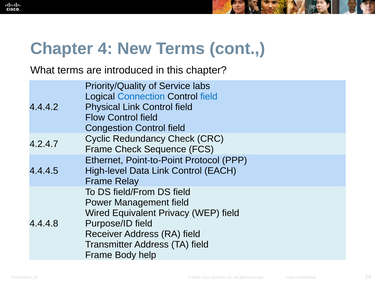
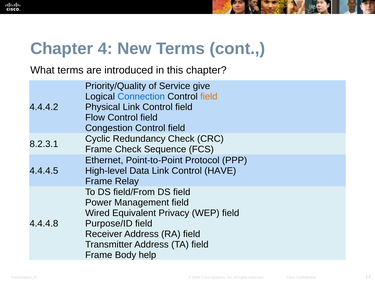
labs: labs -> give (201, 86)
field colour: blue -> orange (209, 97)
4.2.4.7: 4.2.4.7 -> 8.2.3.1 (44, 144)
EACH: EACH -> HAVE (220, 171)
